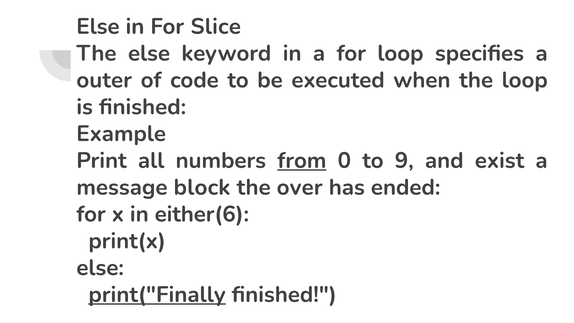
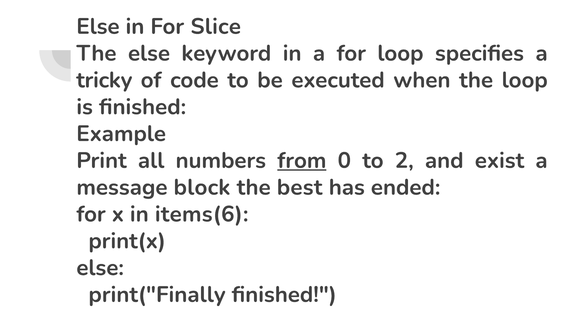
outer: outer -> tricky (104, 80)
9: 9 -> 2 (404, 160)
over: over -> best (300, 187)
either(6: either(6 -> items(6 (202, 214)
print("Finally underline: present -> none (157, 294)
